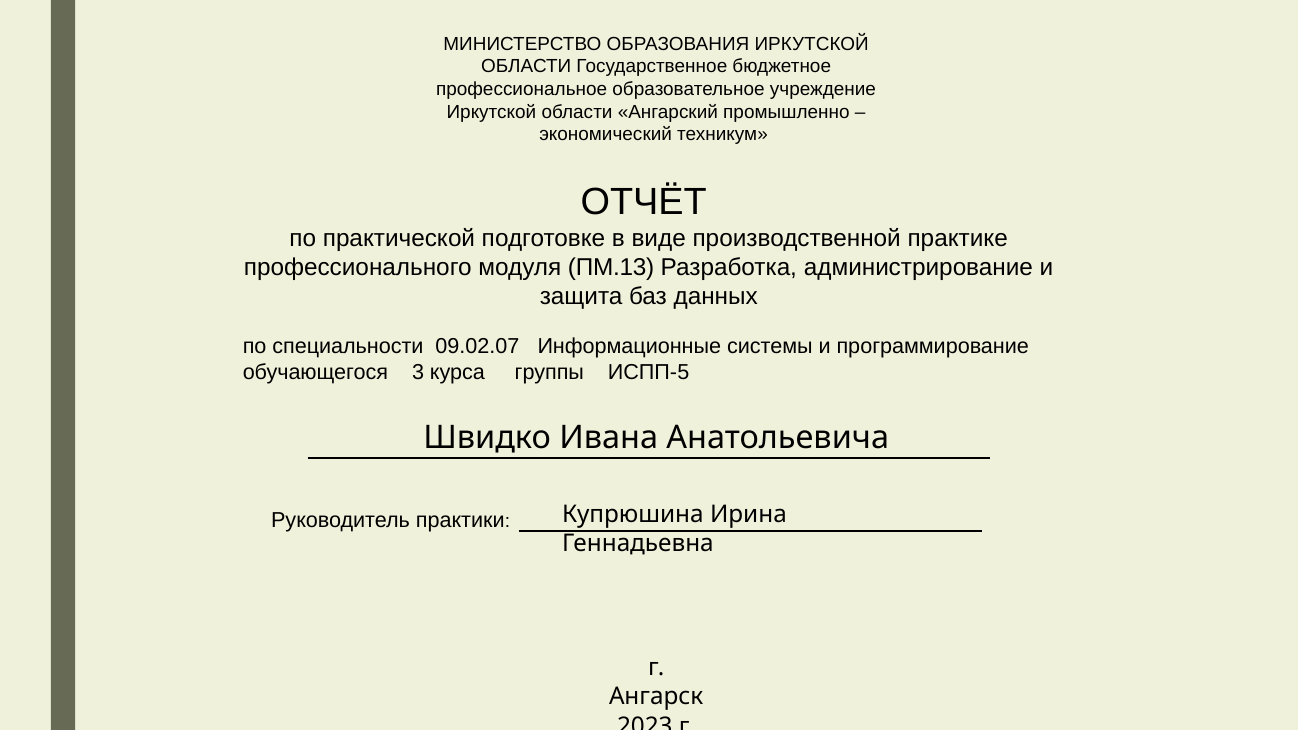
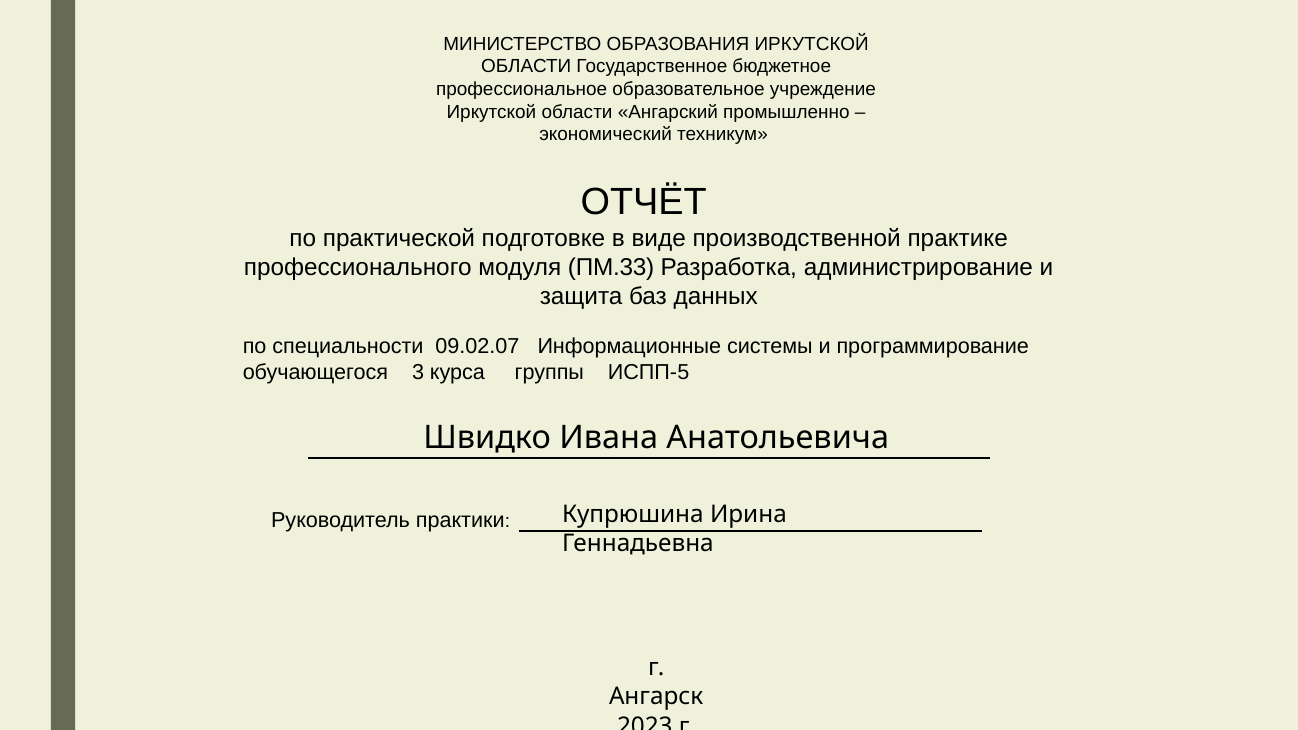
ПМ.13: ПМ.13 -> ПМ.33 (611, 267)
